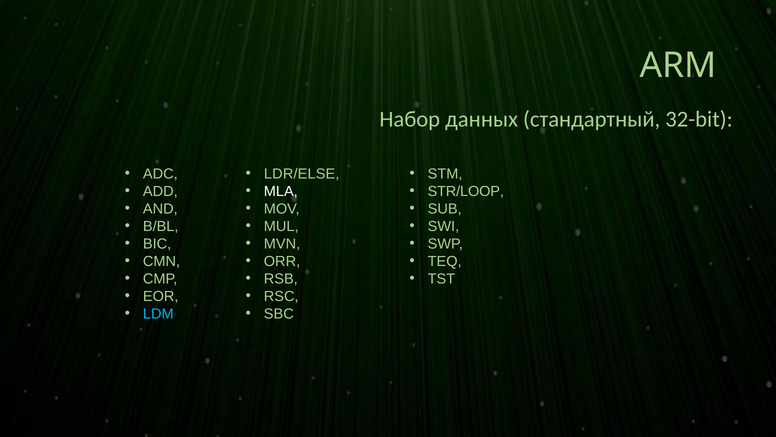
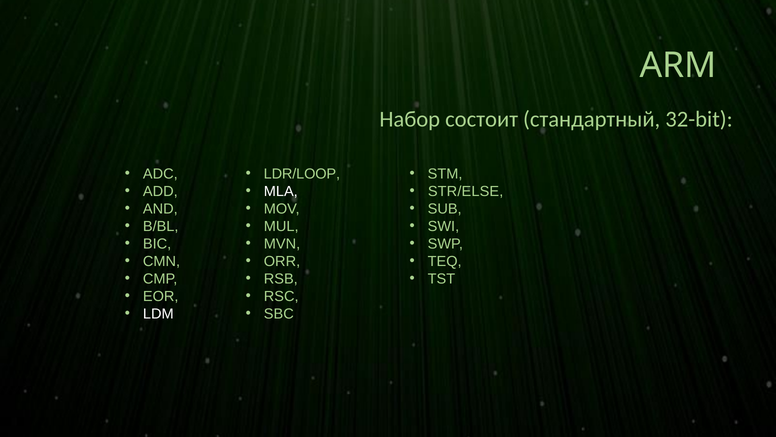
данных: данных -> состоит (482, 119)
LDR/ELSE: LDR/ELSE -> LDR/LOOP (302, 174)
STR/LOOP: STR/LOOP -> STR/ELSE (466, 191)
LDM colour: light blue -> white (158, 313)
